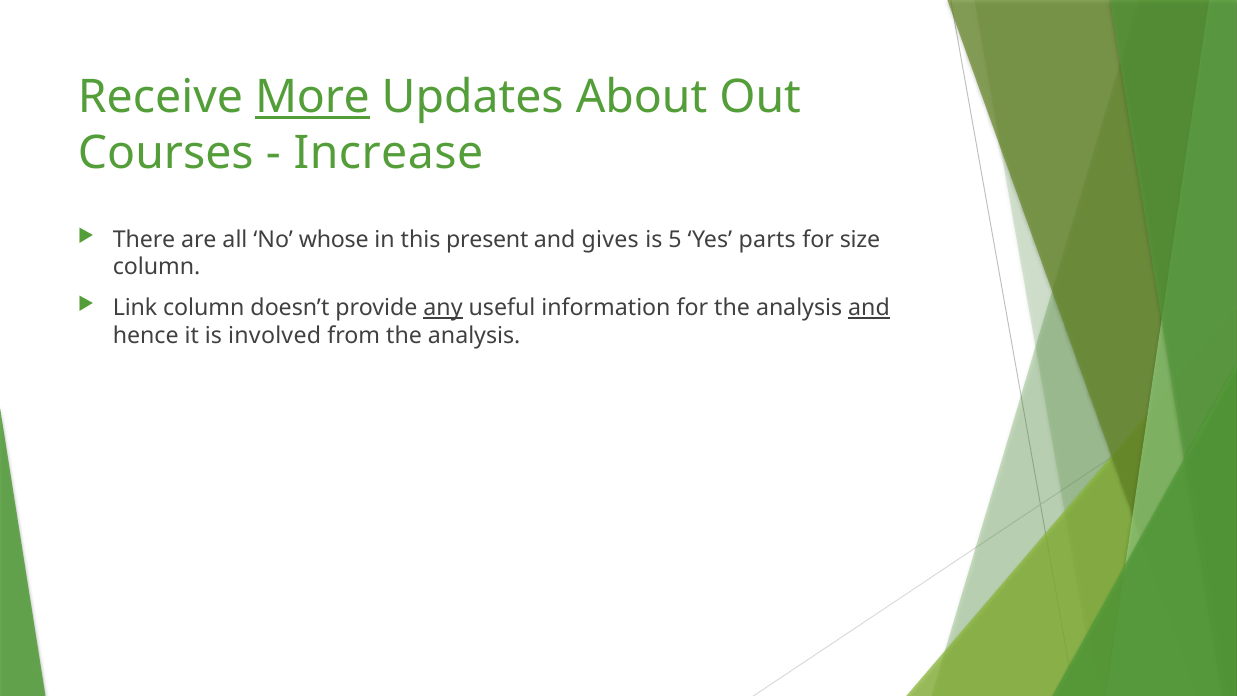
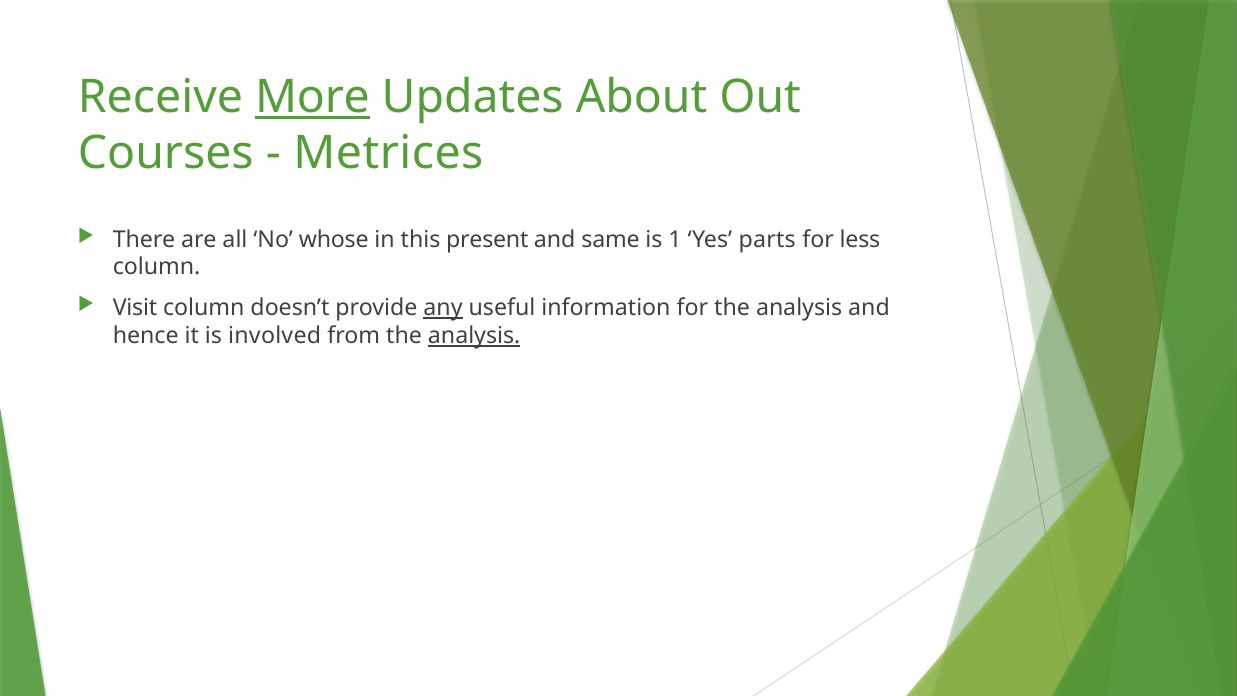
Increase: Increase -> Metrices (388, 153)
gives: gives -> same (611, 239)
5: 5 -> 1 (675, 239)
size: size -> less (860, 239)
Link: Link -> Visit (135, 308)
and underline: present -> none (869, 308)
analysis underline: none -> present (474, 336)
